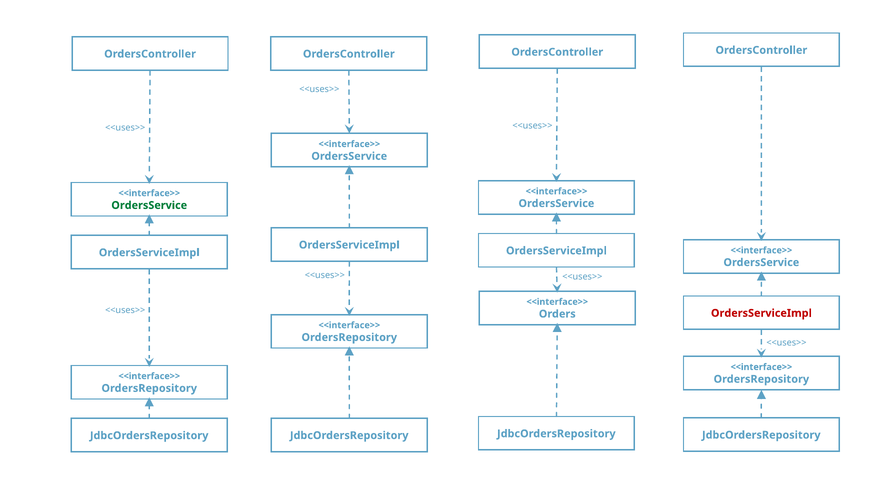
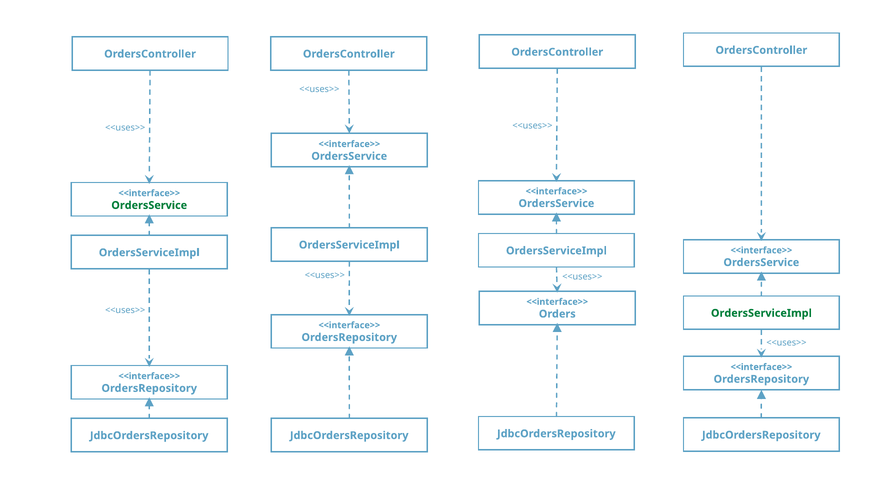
OrdersServiceImpl colour: red -> green (761, 313)
